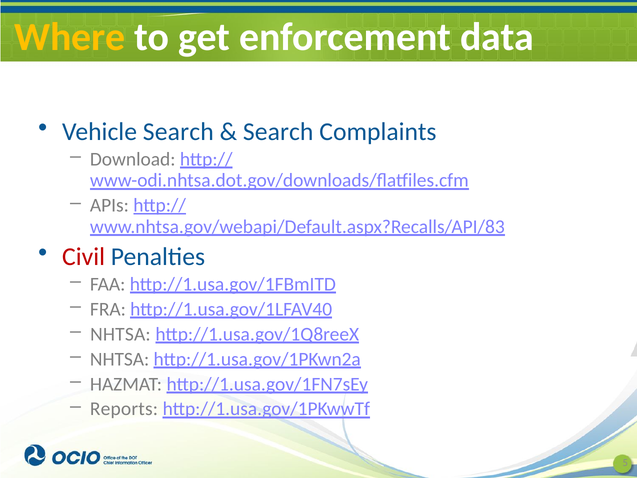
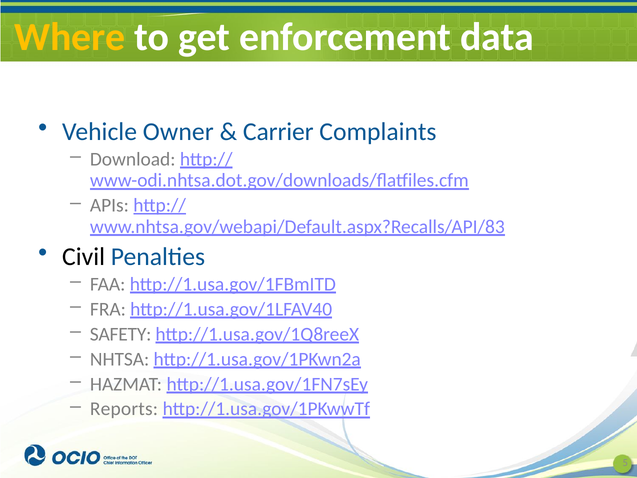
Vehicle Search: Search -> Owner (178, 132)
Search: Search -> Carrier (278, 132)
Civil colour: red -> black (84, 257)
NHTSA: NHTSA -> SAFETY (121, 334)
